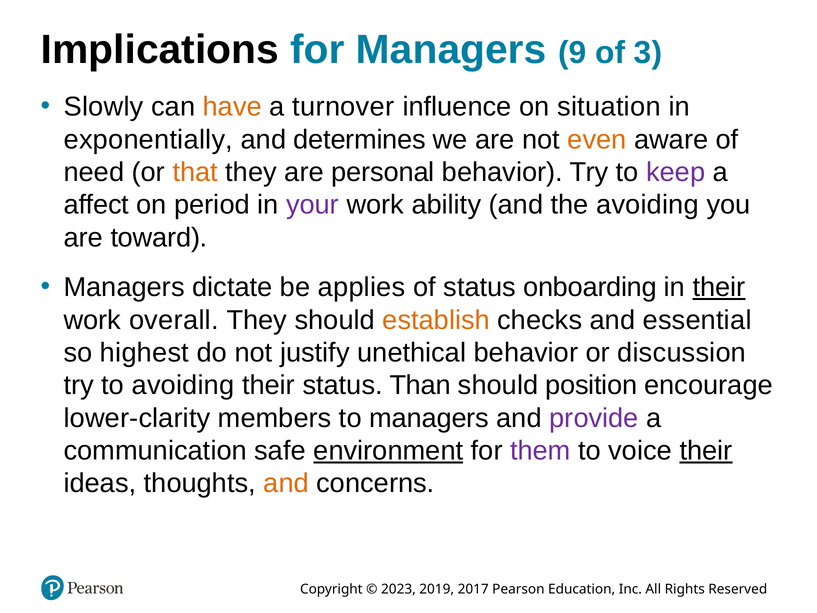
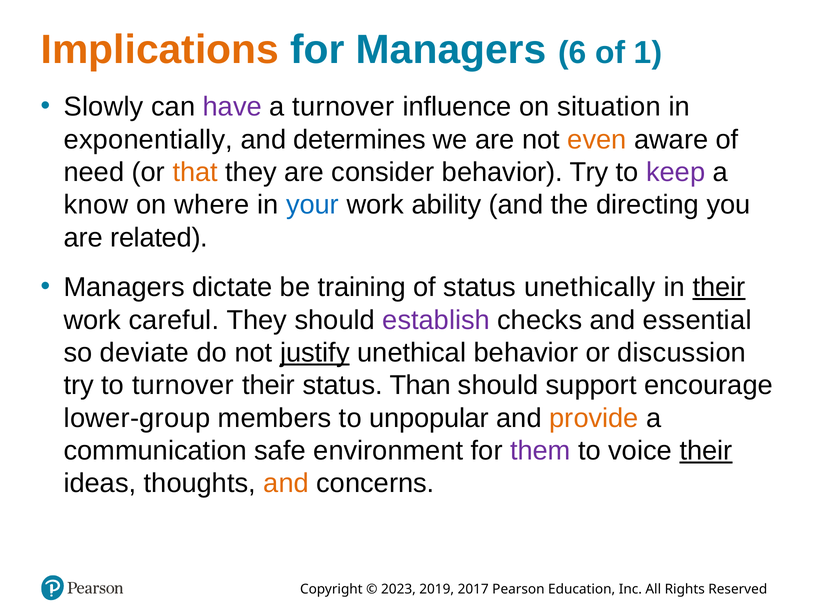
Implications colour: black -> orange (160, 50)
9: 9 -> 6 (572, 53)
3: 3 -> 1 (648, 53)
have colour: orange -> purple (232, 107)
personal: personal -> consider (383, 172)
affect: affect -> know (96, 205)
period: period -> where (212, 205)
your colour: purple -> blue (313, 205)
the avoiding: avoiding -> directing (648, 205)
toward: toward -> related (159, 238)
applies: applies -> training (362, 287)
onboarding: onboarding -> unethically (590, 287)
overall: overall -> careful (174, 320)
establish colour: orange -> purple (436, 320)
highest: highest -> deviate (144, 353)
justify underline: none -> present (315, 353)
to avoiding: avoiding -> turnover (183, 385)
position: position -> support (591, 385)
lower-clarity: lower-clarity -> lower-group (137, 418)
to managers: managers -> unpopular (429, 418)
provide colour: purple -> orange (594, 418)
environment underline: present -> none (388, 451)
